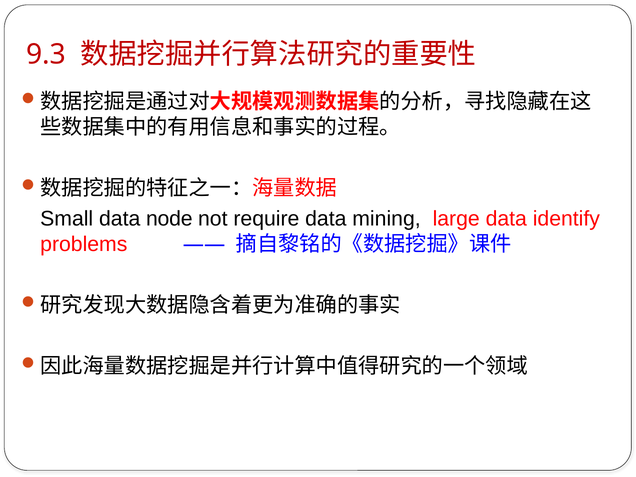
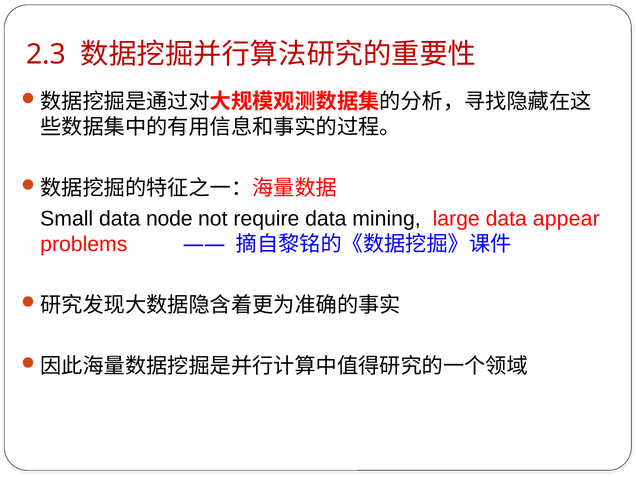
9.3: 9.3 -> 2.3 (46, 54)
identify: identify -> appear (566, 219)
